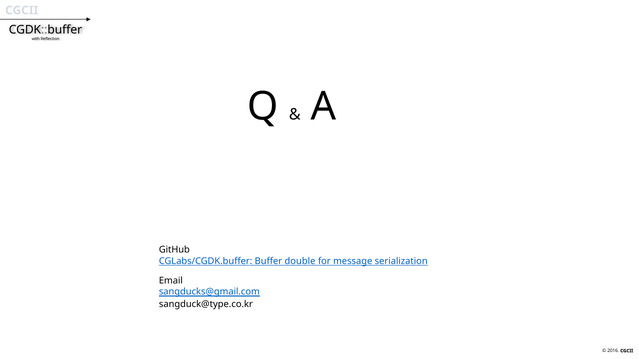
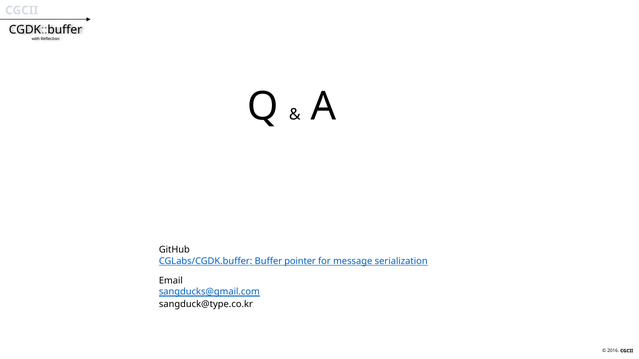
double: double -> pointer (300, 261)
